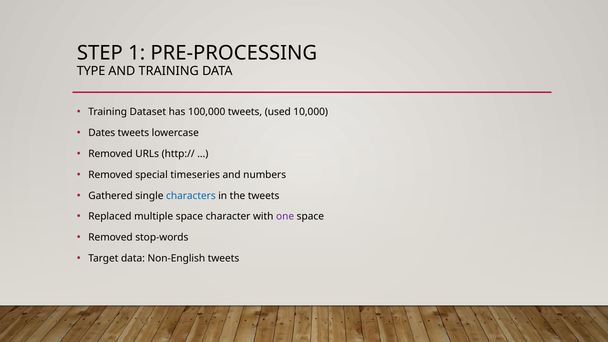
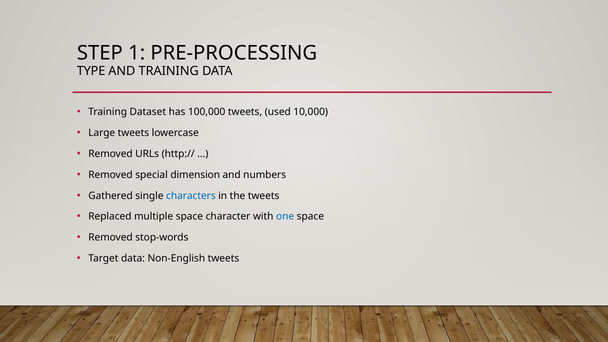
Dates: Dates -> Large (102, 133)
timeseries: timeseries -> dimension (195, 175)
one colour: purple -> blue (285, 217)
